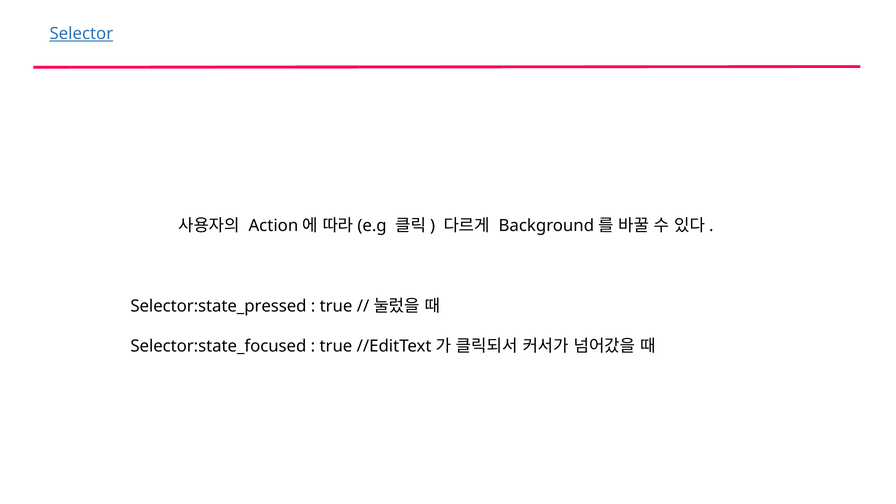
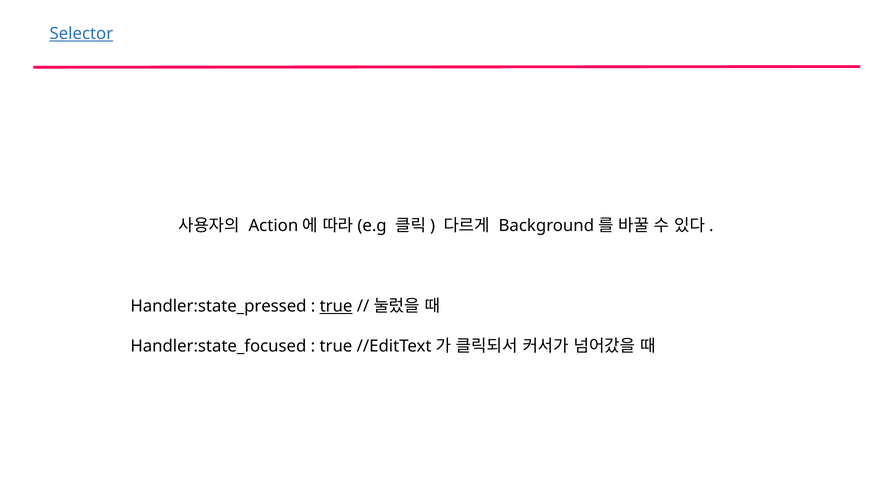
Selector:state_pressed: Selector:state_pressed -> Handler:state_pressed (218, 306)
true underline: none -> present (336, 306)
Selector:state_focused: Selector:state_focused -> Handler:state_focused (218, 346)
